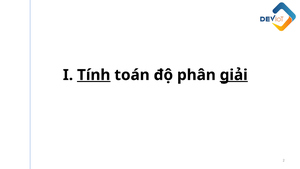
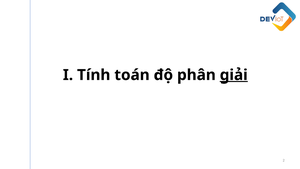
Tính underline: present -> none (94, 75)
